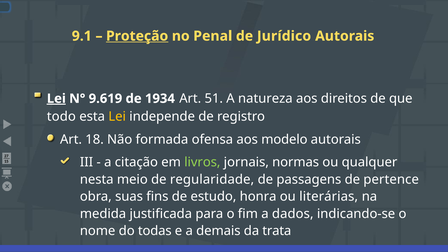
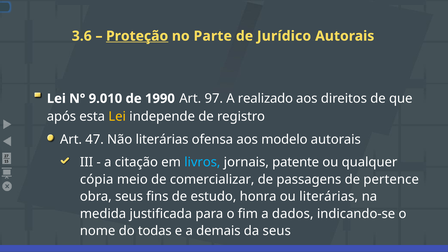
9.1: 9.1 -> 3.6 (82, 36)
Penal: Penal -> Parte (213, 36)
Lei underline: present -> none (56, 99)
9.619: 9.619 -> 9.010 (105, 99)
1934: 1934 -> 1990 (160, 99)
51: 51 -> 97 (214, 99)
natureza: natureza -> realizado (265, 99)
todo: todo -> após (61, 117)
18: 18 -> 47 (95, 139)
Não formada: formada -> literárias (162, 139)
livros colour: light green -> light blue (202, 162)
normas: normas -> patente (296, 162)
nesta: nesta -> cópia (97, 179)
regularidade: regularidade -> comercializar (212, 179)
obra suas: suas -> seus (129, 197)
da trata: trata -> seus (277, 231)
